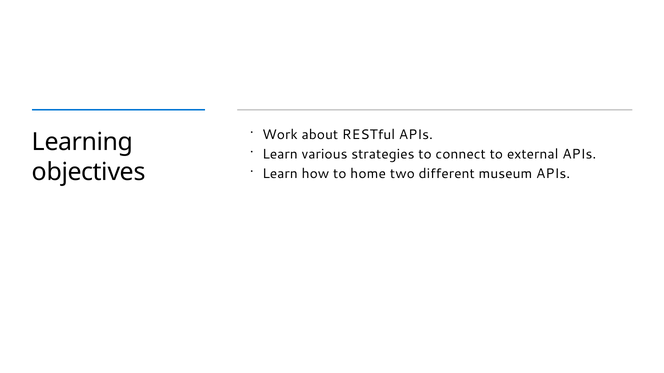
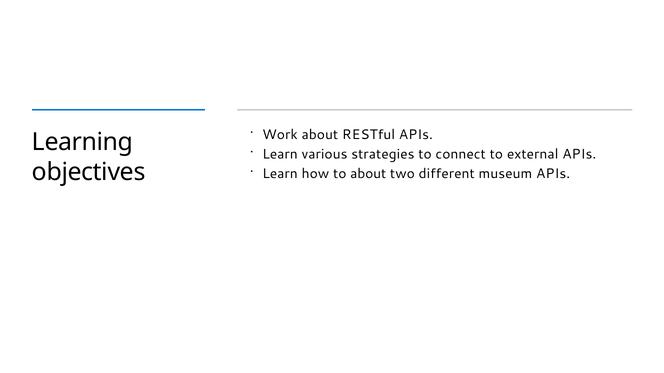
to home: home -> about (368, 174)
